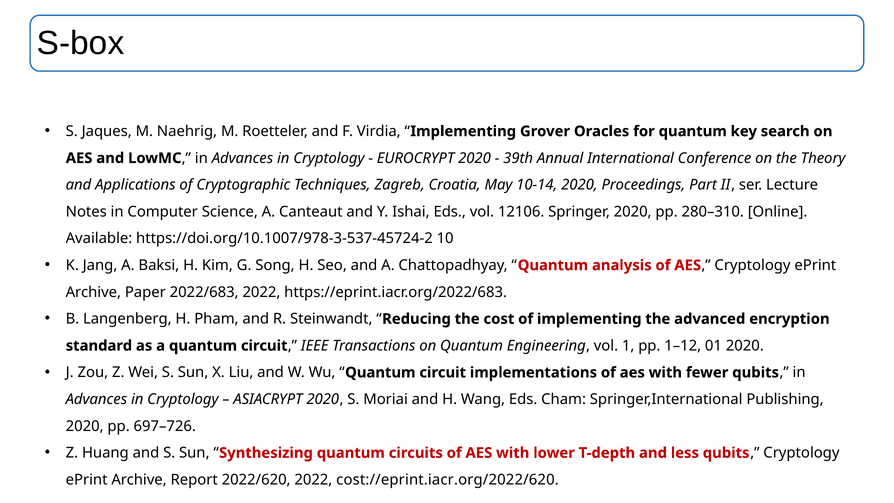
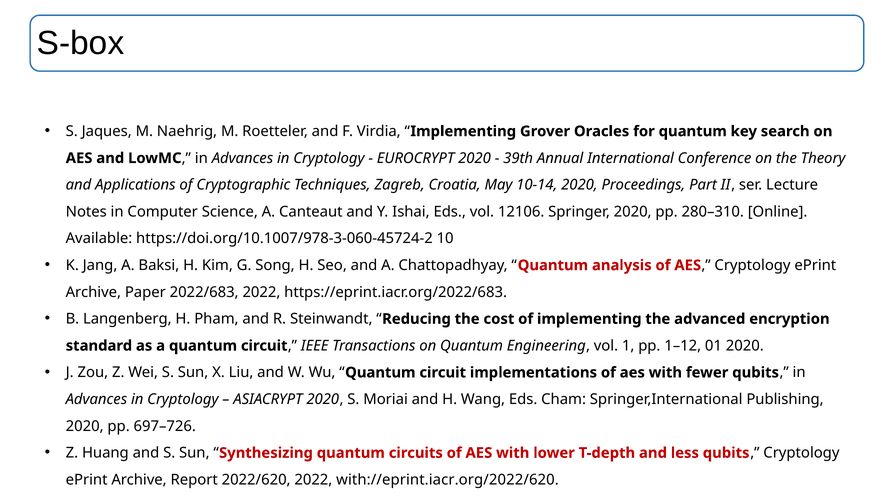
https://doi.org/10.1007/978-3-537-45724-2: https://doi.org/10.1007/978-3-537-45724-2 -> https://doi.org/10.1007/978-3-060-45724-2 (284, 238)
cost://eprint.iacr.org/2022/620: cost://eprint.iacr.org/2022/620 -> with://eprint.iacr.org/2022/620 (448, 480)
